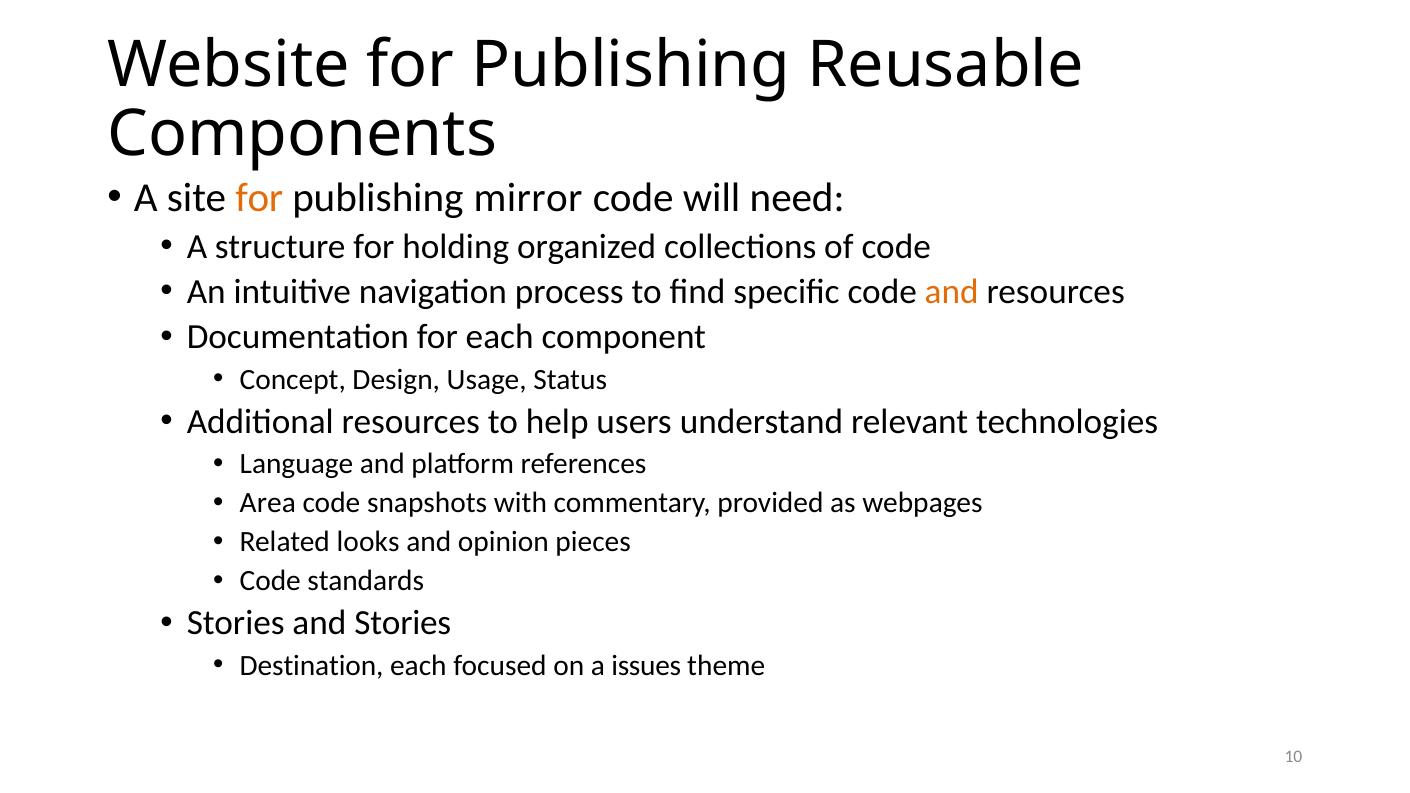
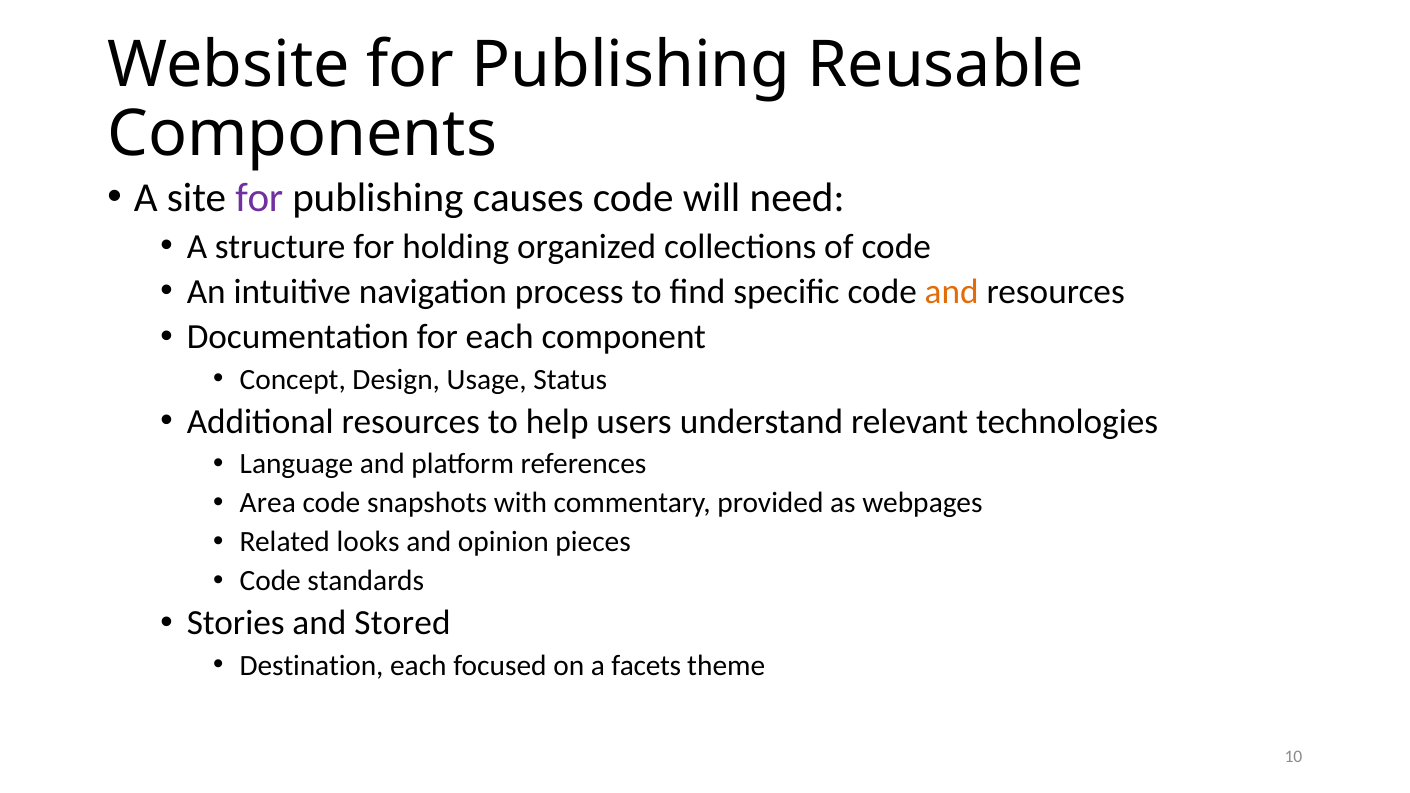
for colour: orange -> purple (259, 198)
mirror: mirror -> causes (528, 198)
and Stories: Stories -> Stored (403, 623)
issues: issues -> facets (646, 665)
